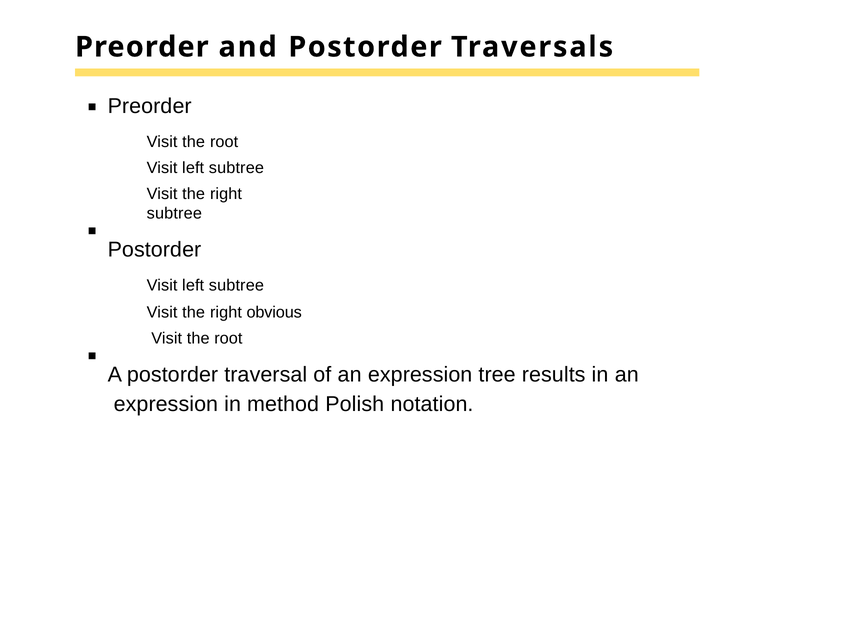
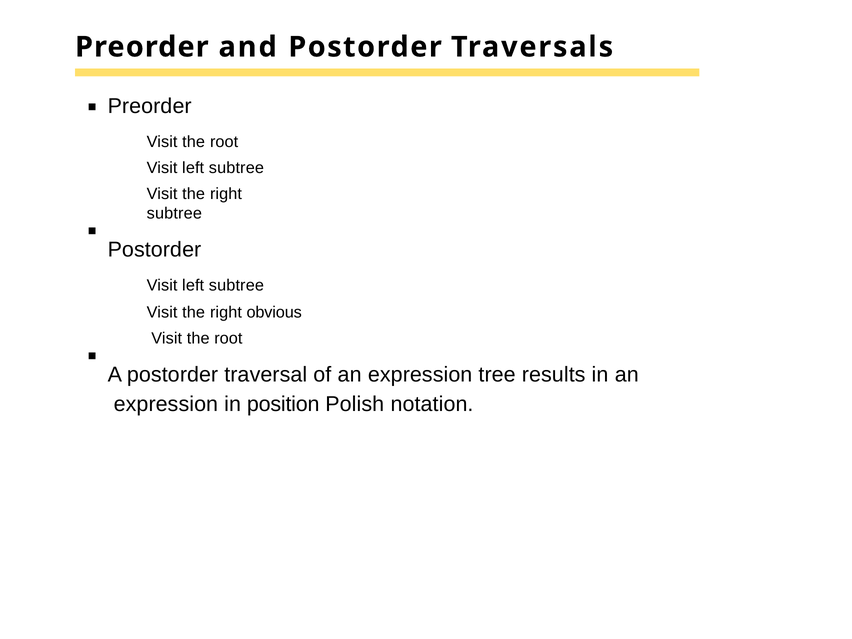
method: method -> position (283, 404)
